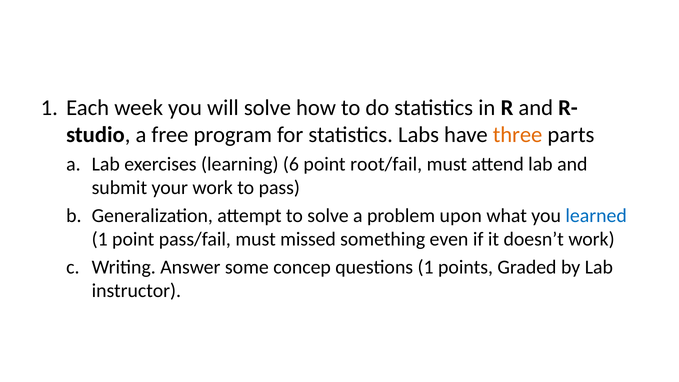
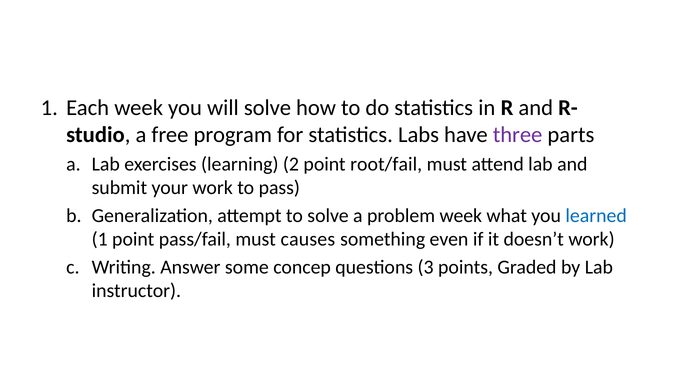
three colour: orange -> purple (518, 135)
6: 6 -> 2 (291, 164)
problem upon: upon -> week (461, 216)
missed: missed -> causes (308, 239)
questions 1: 1 -> 3 (426, 267)
